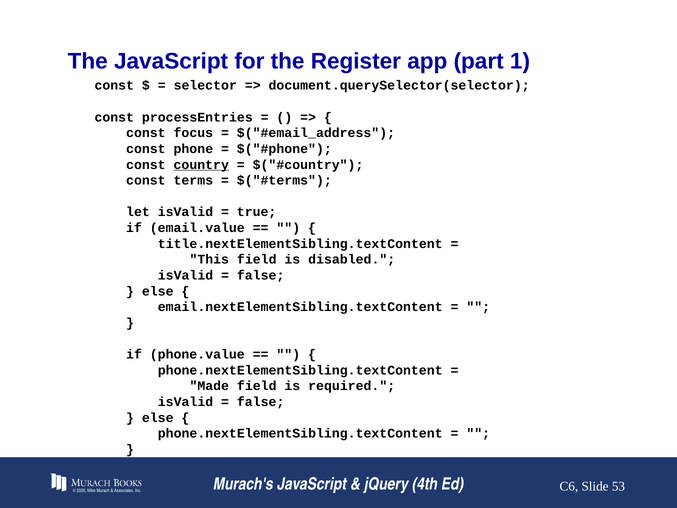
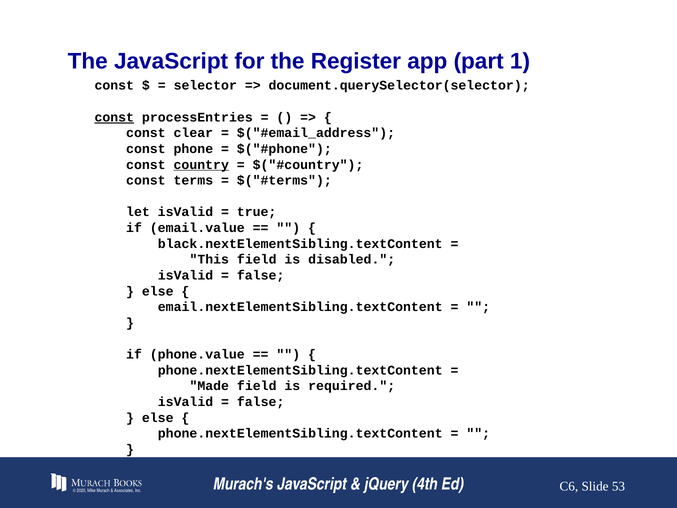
const underline: none -> present (114, 117)
focus: focus -> clear (193, 133)
title.nextElementSibling.textContent: title.nextElementSibling.textContent -> black.nextElementSibling.textContent (300, 244)
